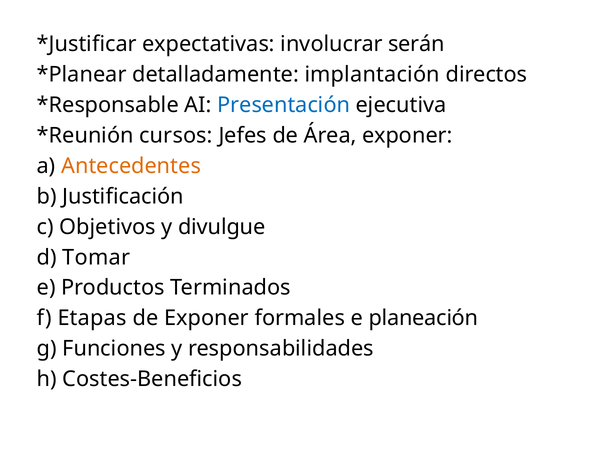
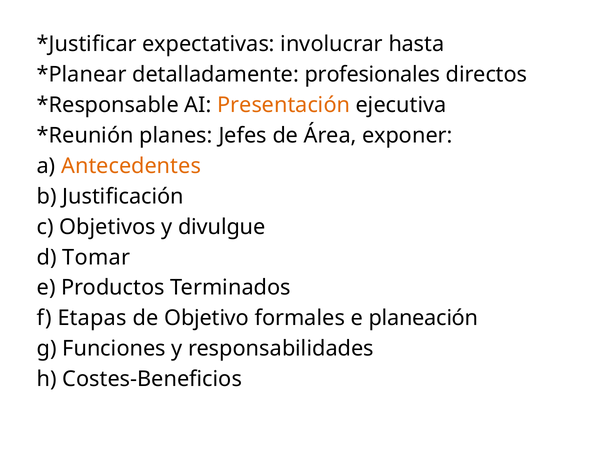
serán: serán -> hasta (416, 44)
implantación: implantación -> profesionales (372, 75)
Presentación colour: blue -> orange (284, 105)
cursos: cursos -> planes (176, 135)
de Exponer: Exponer -> Objetivo (207, 318)
